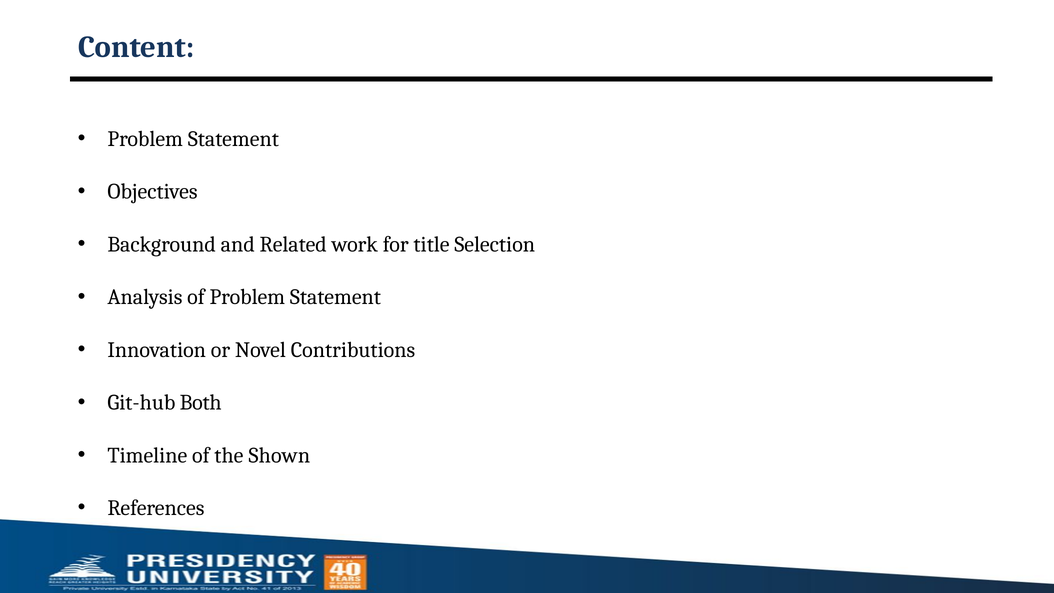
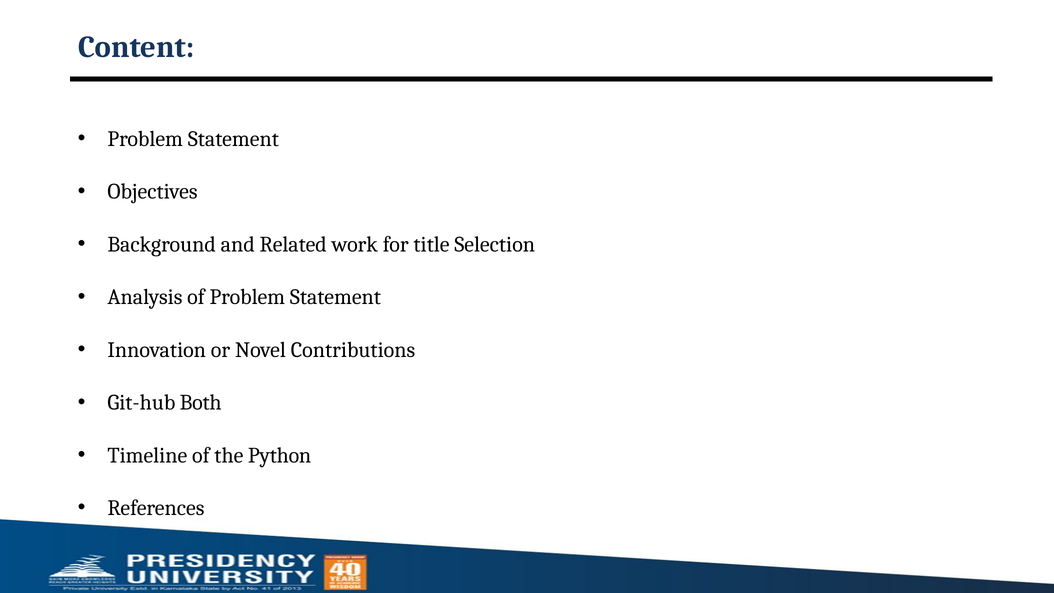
Shown: Shown -> Python (280, 455)
